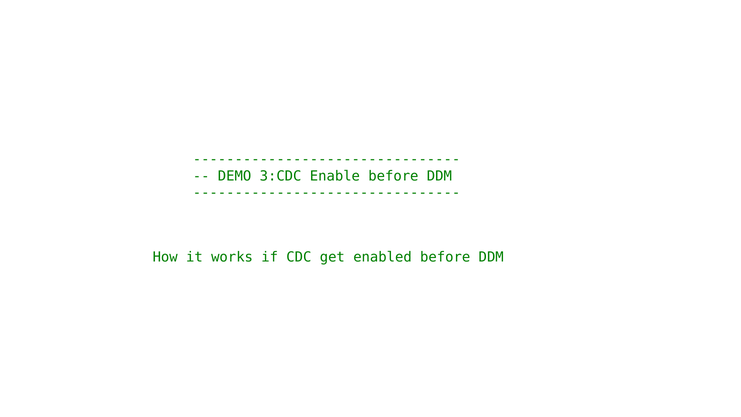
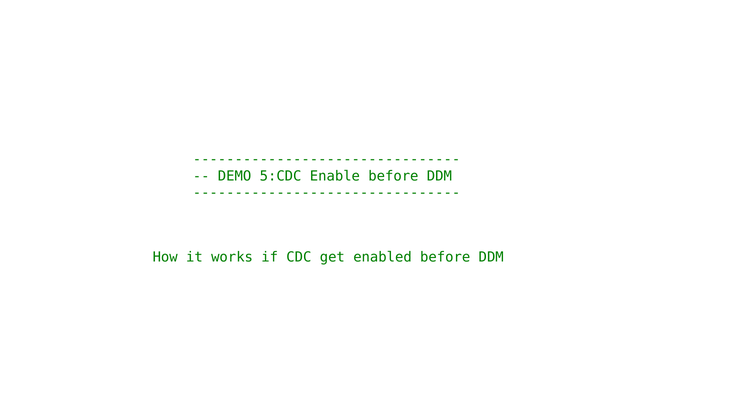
3:CDC: 3:CDC -> 5:CDC (281, 176)
